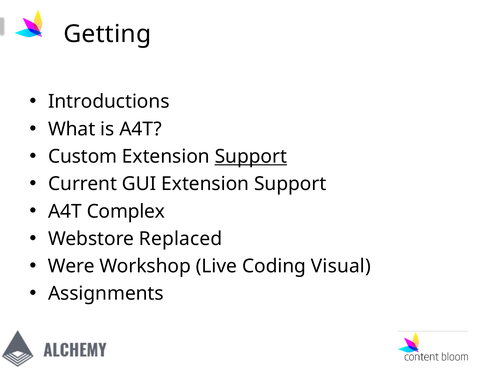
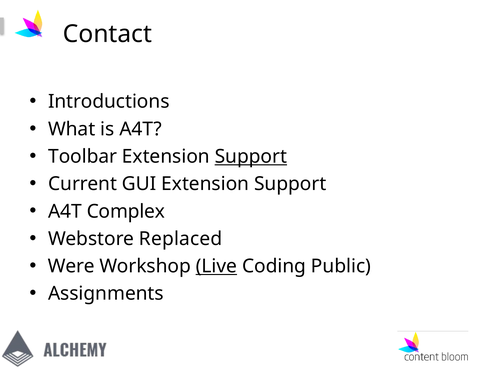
Getting: Getting -> Contact (107, 34)
Custom: Custom -> Toolbar (83, 156)
Live underline: none -> present (216, 266)
Visual: Visual -> Public (341, 266)
